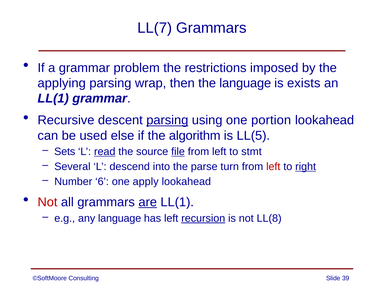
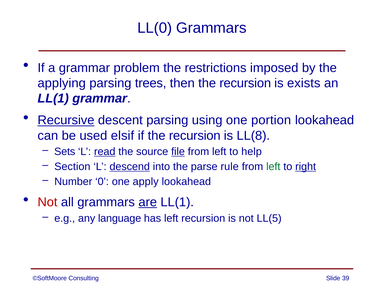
LL(7: LL(7 -> LL(0 (155, 28)
wrap: wrap -> trees (151, 83)
then the language: language -> recursion (245, 83)
Recursive underline: none -> present (66, 120)
parsing underline: present -> none (167, 120)
else: else -> elsif (122, 136)
if the algorithm: algorithm -> recursion (195, 136)
LL(5: LL(5 -> LL(8 (253, 136)
stmt: stmt -> help (252, 152)
Several: Several -> Section (72, 167)
descend underline: none -> present (130, 167)
turn: turn -> rule (230, 167)
left colour: red -> green (273, 167)
6: 6 -> 0 (102, 182)
recursion underline: present -> none (203, 218)
LL(8: LL(8 -> LL(5 (269, 218)
